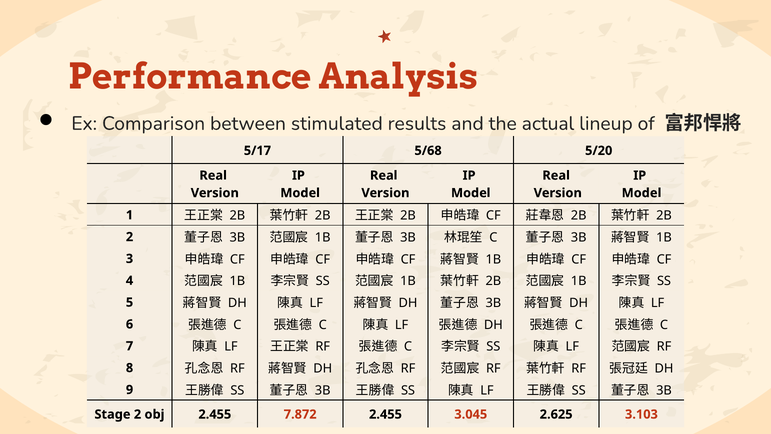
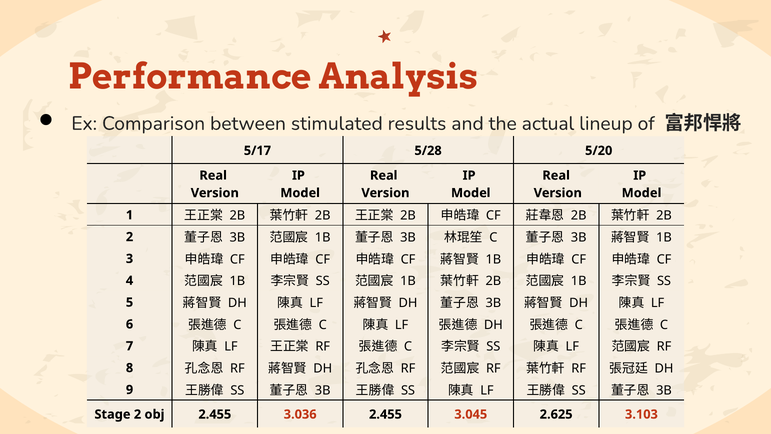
5/68: 5/68 -> 5/28 (428, 151)
7.872: 7.872 -> 3.036 (300, 414)
